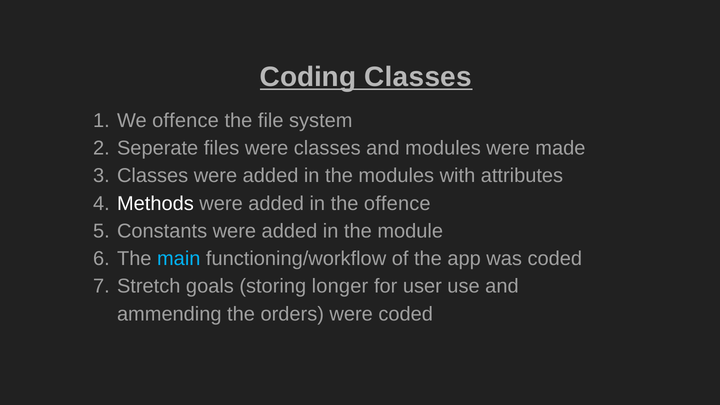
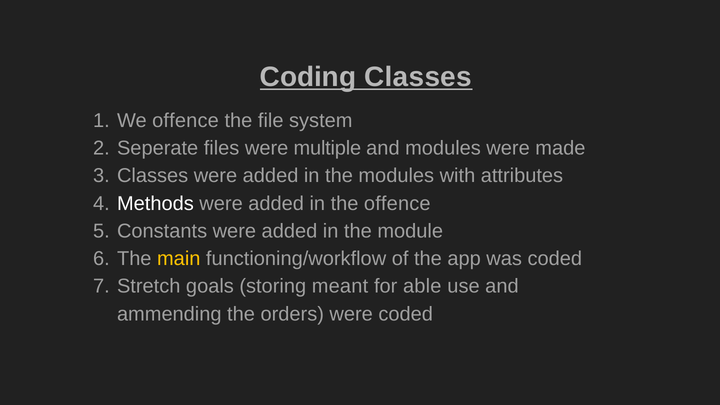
were classes: classes -> multiple (327, 148)
main colour: light blue -> yellow (179, 259)
longer: longer -> meant (340, 286)
user: user -> able (422, 286)
